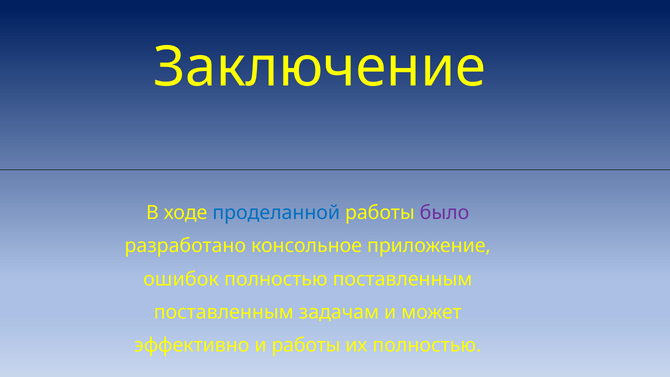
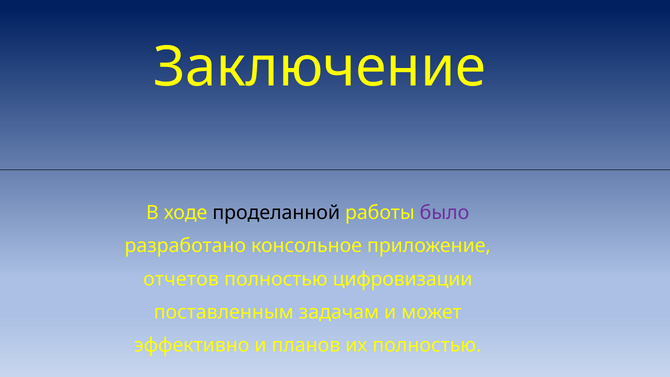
проделанной colour: blue -> black (276, 213)
ошибок: ошибок -> отчетов (181, 279)
полностью поставленным: поставленным -> цифровизации (403, 279)
и работы: работы -> планов (306, 345)
